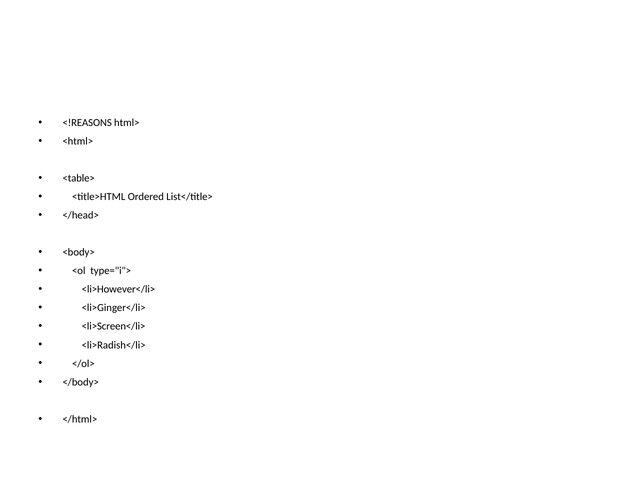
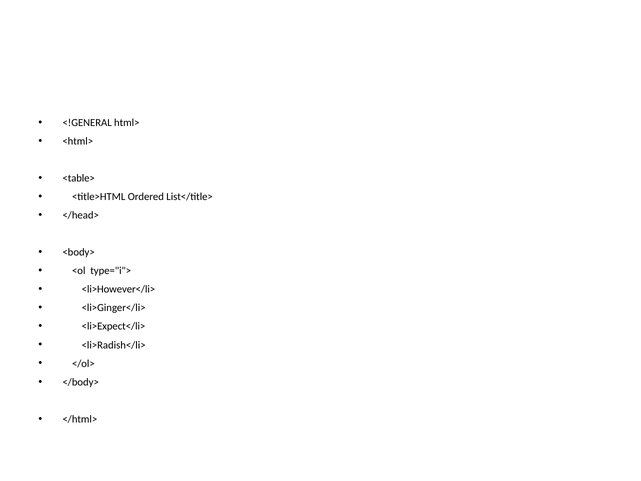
<!REASONS: <!REASONS -> <!GENERAL (87, 123)
<li>Screen</li>: <li>Screen</li> -> <li>Expect</li> (114, 326)
